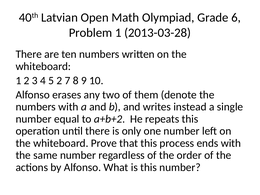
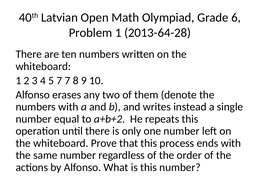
2013-03-28: 2013-03-28 -> 2013-64-28 (158, 33)
5 2: 2 -> 7 (59, 81)
